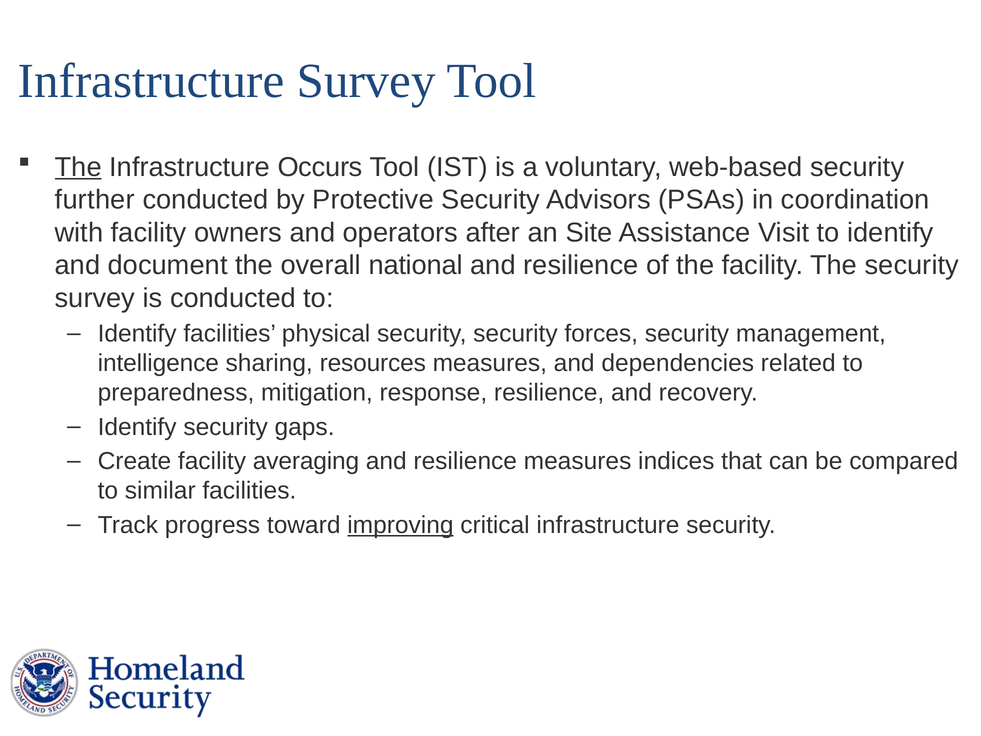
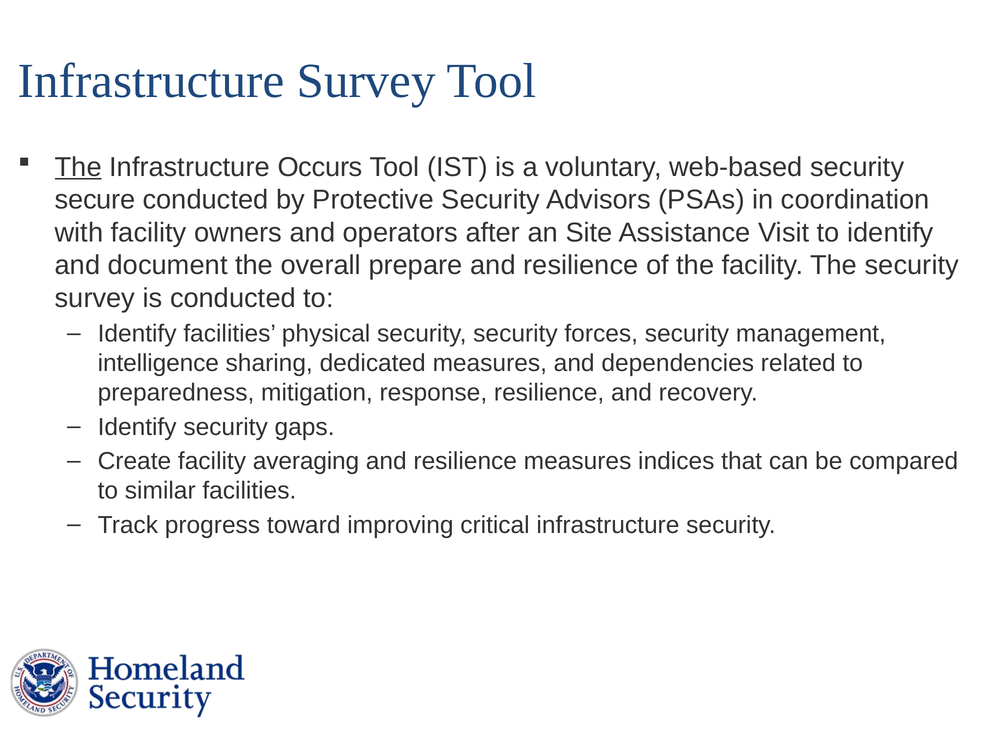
further: further -> secure (95, 200)
national: national -> prepare (416, 265)
resources: resources -> dedicated (373, 363)
improving underline: present -> none (400, 525)
